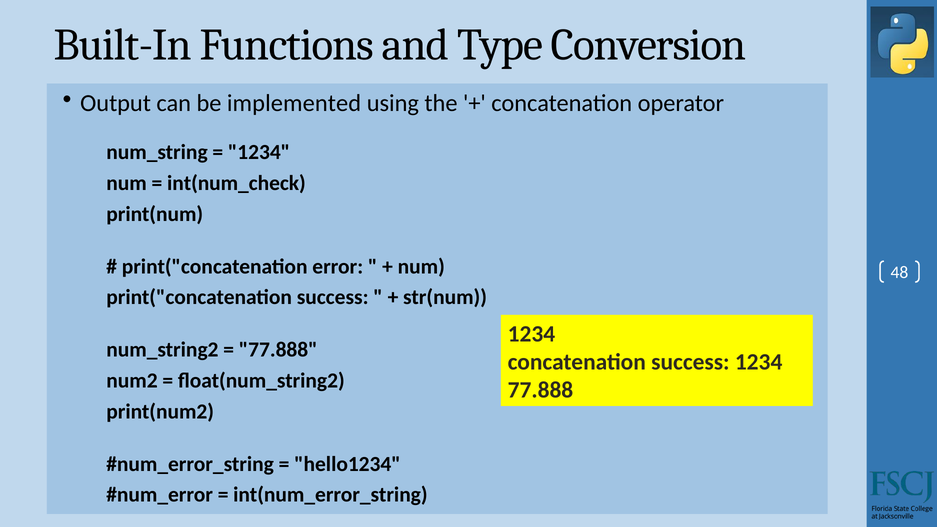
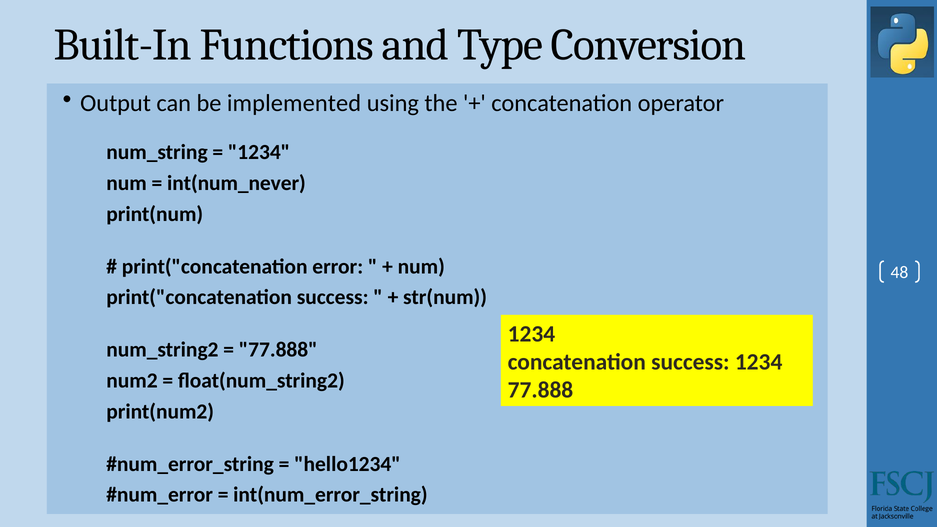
int(num_check: int(num_check -> int(num_never (236, 183)
